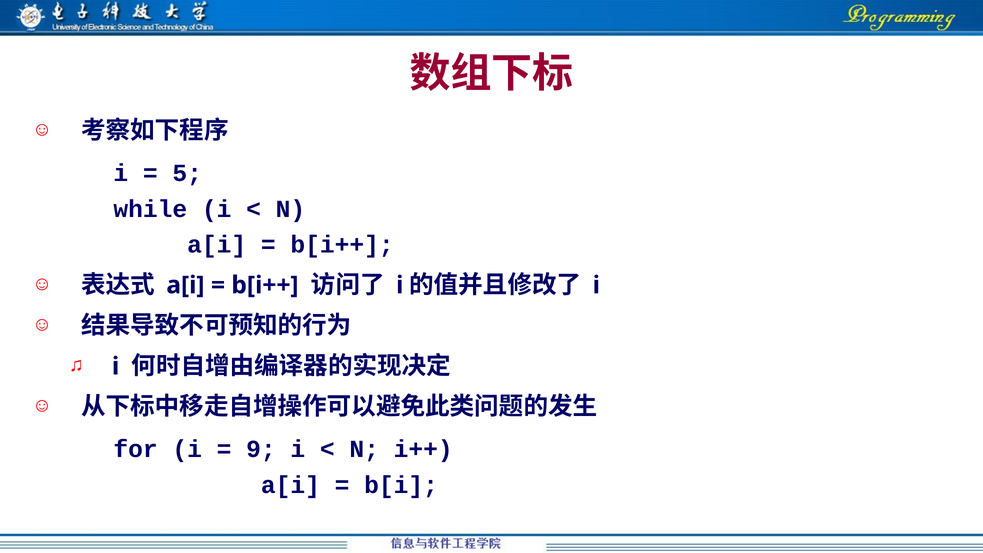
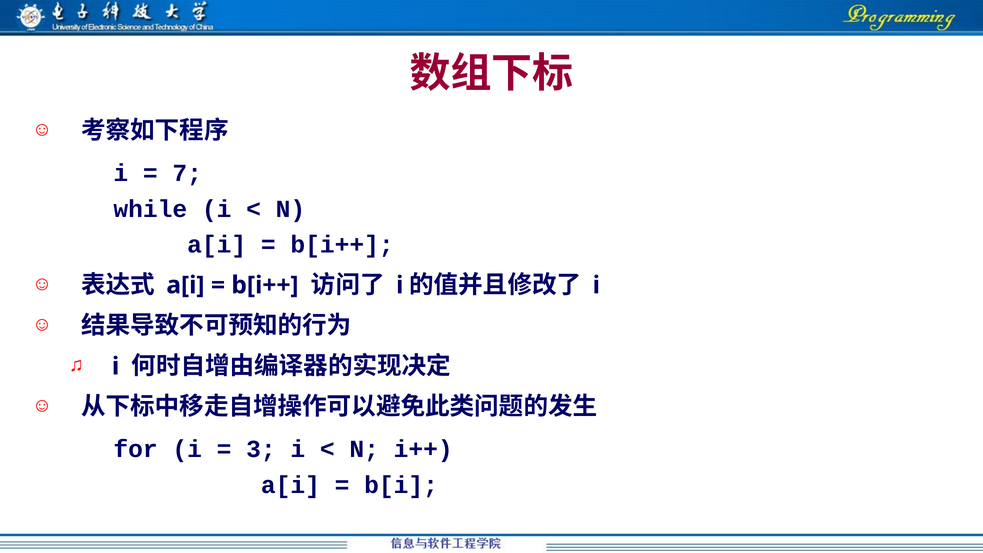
5: 5 -> 7 (187, 173)
9: 9 -> 3 (261, 449)
